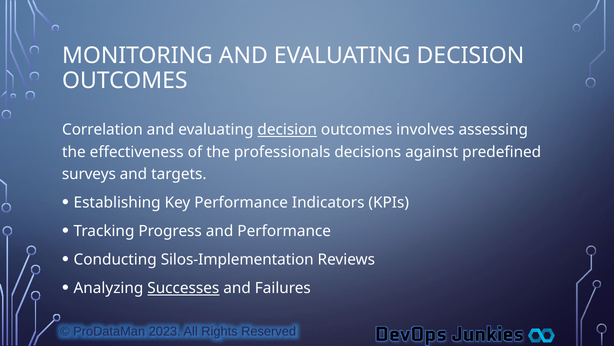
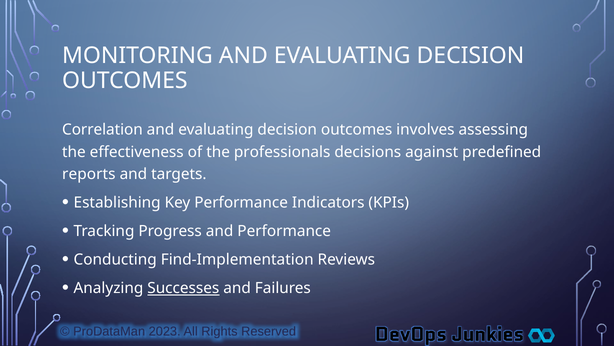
decision underline: present -> none (287, 130)
surveys: surveys -> reports (89, 174)
Silos-Implementation: Silos-Implementation -> Find-Implementation (237, 259)
